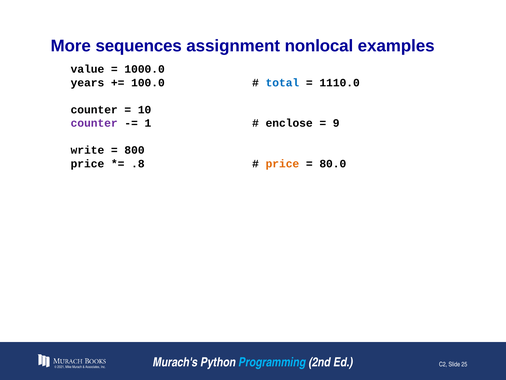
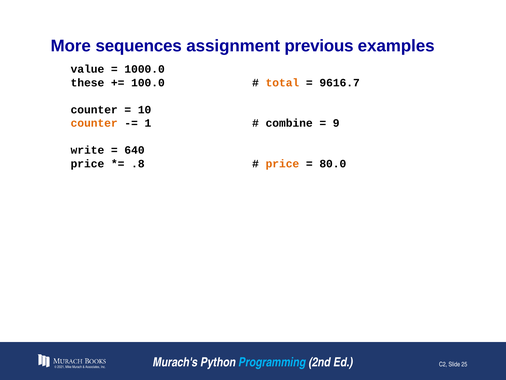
nonlocal: nonlocal -> previous (319, 46)
years: years -> these (87, 83)
total colour: blue -> orange (282, 83)
1110.0: 1110.0 -> 9616.7 (340, 83)
counter colour: purple -> orange (94, 123)
enclose: enclose -> combine (289, 123)
800: 800 -> 640 (135, 150)
